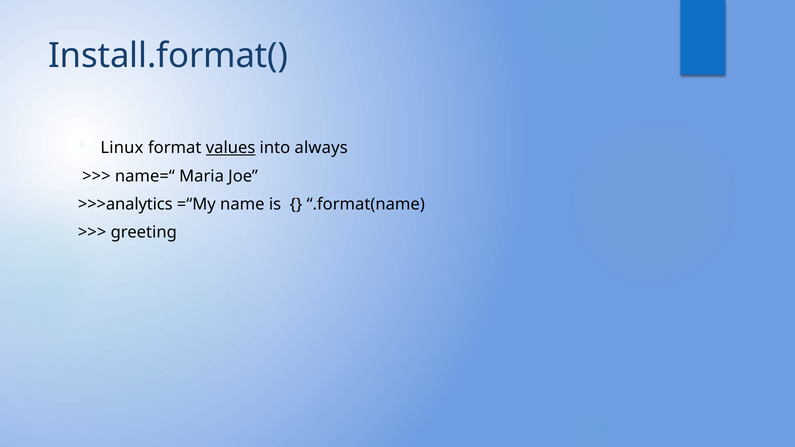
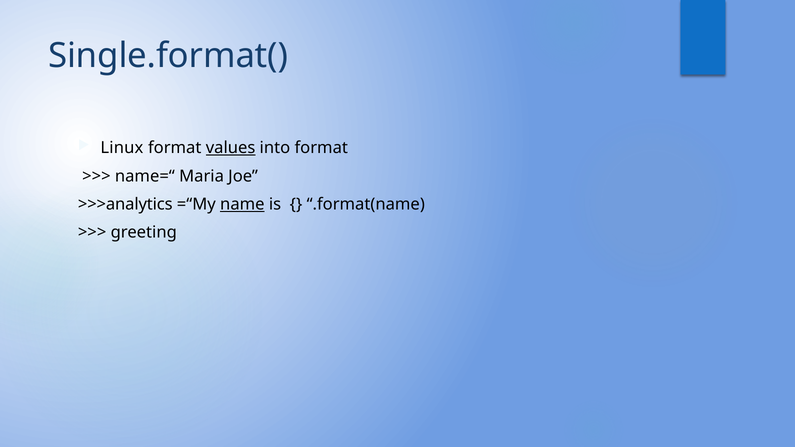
Install.format(: Install.format( -> Single.format( (168, 56)
into always: always -> format (321, 148)
name underline: none -> present (242, 204)
